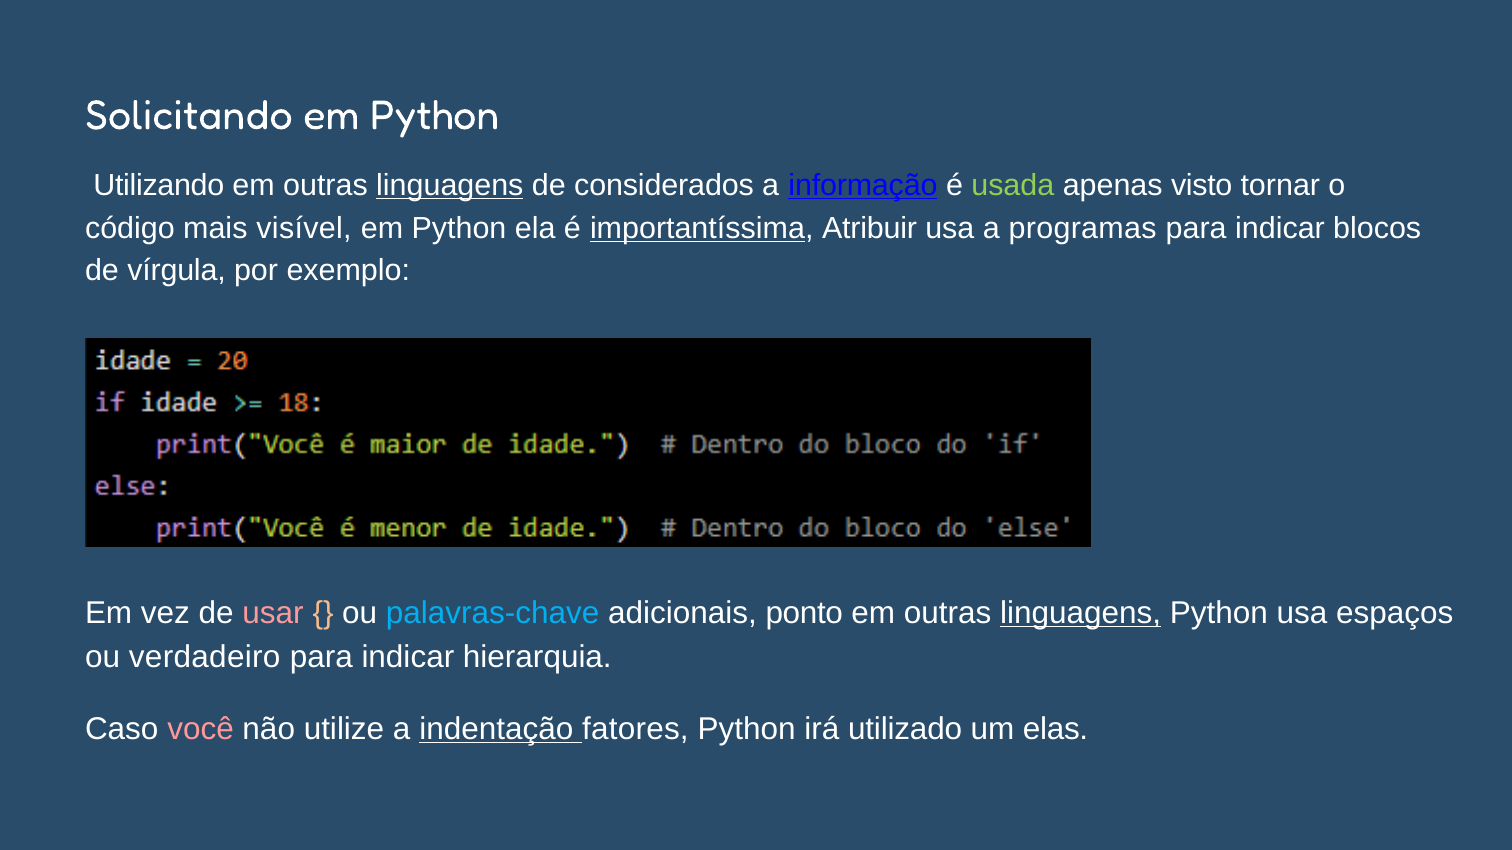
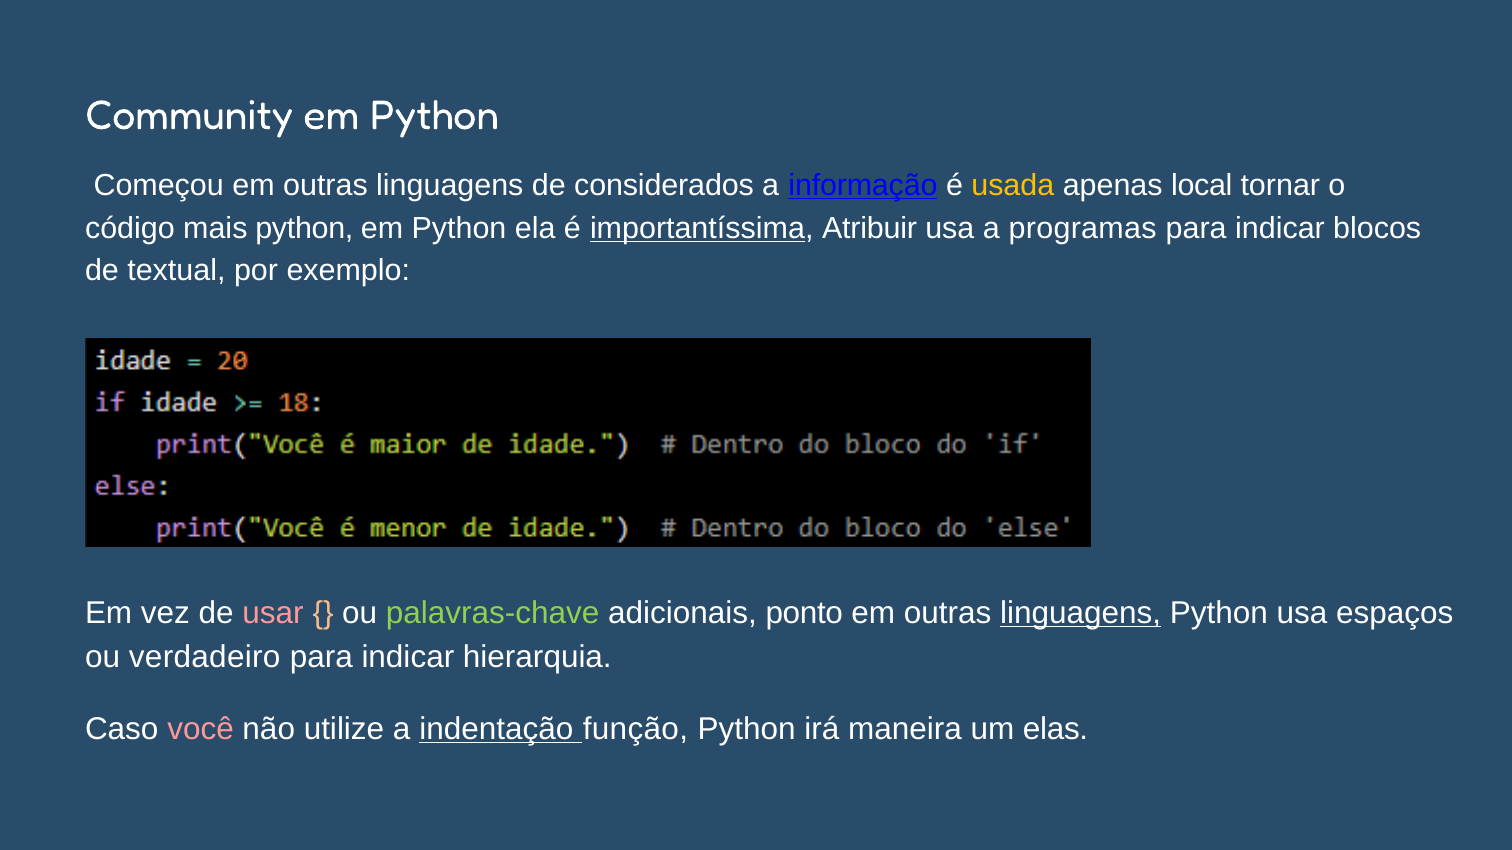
Solicitando: Solicitando -> Community (189, 115)
Utilizando: Utilizando -> Começou (159, 186)
linguagens underline: present -> none (450, 186)
usada colour: light green -> yellow (1013, 186)
visto: visto -> local (1202, 186)
mais visível: visível -> python (304, 228)
vírgula: vírgula -> textual (176, 271)
palavras-chave colour: light blue -> light green (493, 613)
fatores: fatores -> função (635, 729)
utilizado: utilizado -> maneira (905, 729)
